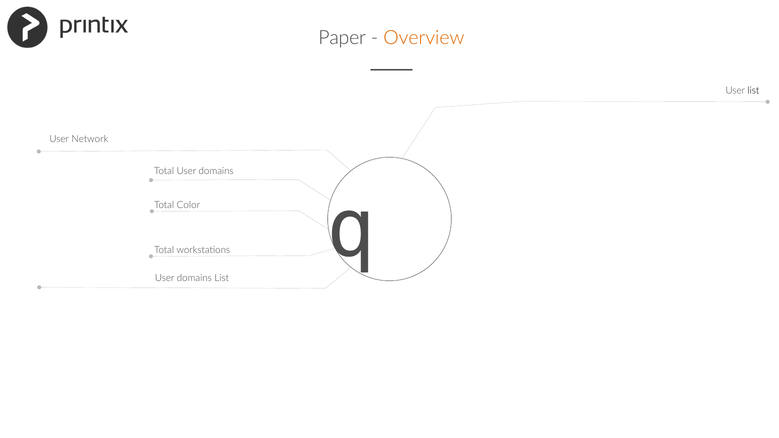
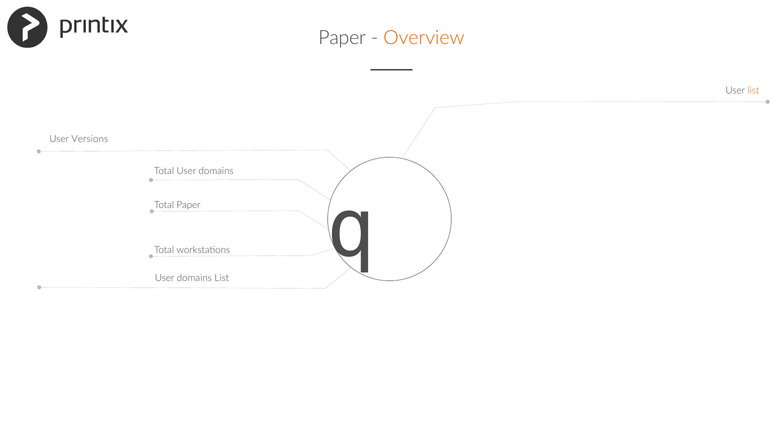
list colour: black -> orange (753, 91)
Network: Network -> Versions (90, 139)
Total Color: Color -> Paper (189, 205)
